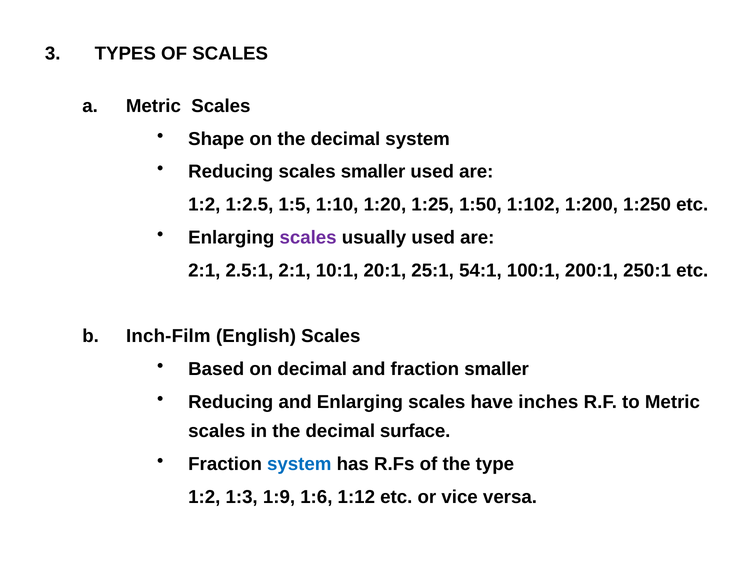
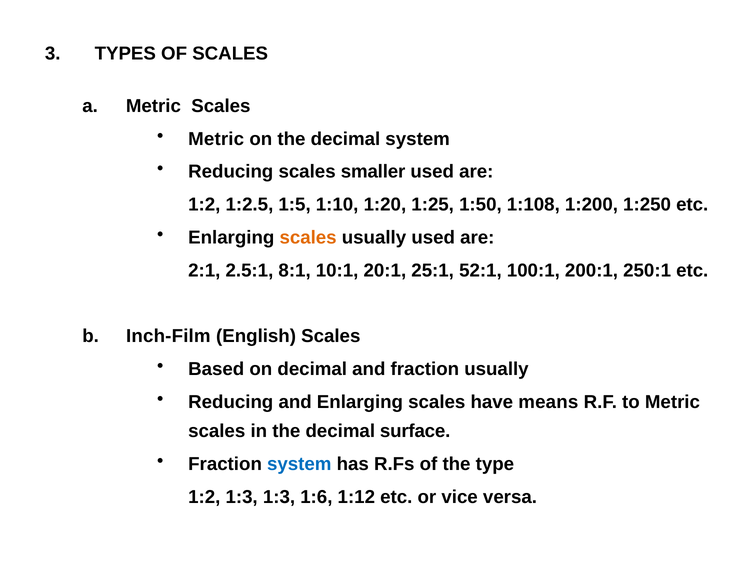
Shape: Shape -> Metric (216, 139)
1:102: 1:102 -> 1:108 (533, 205)
scales colour: purple -> orange (308, 238)
2.5:1 2:1: 2:1 -> 8:1 (295, 271)
54:1: 54:1 -> 52:1 (480, 271)
fraction smaller: smaller -> usually (496, 369)
inches: inches -> means (548, 402)
1:3 1:9: 1:9 -> 1:3 (279, 497)
